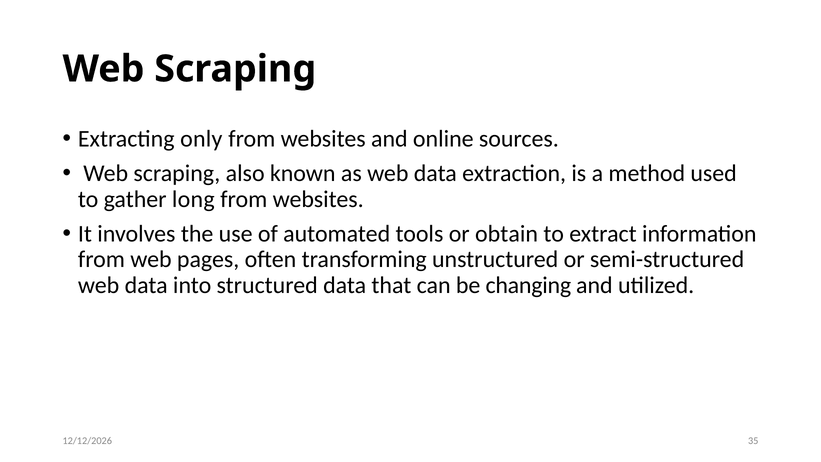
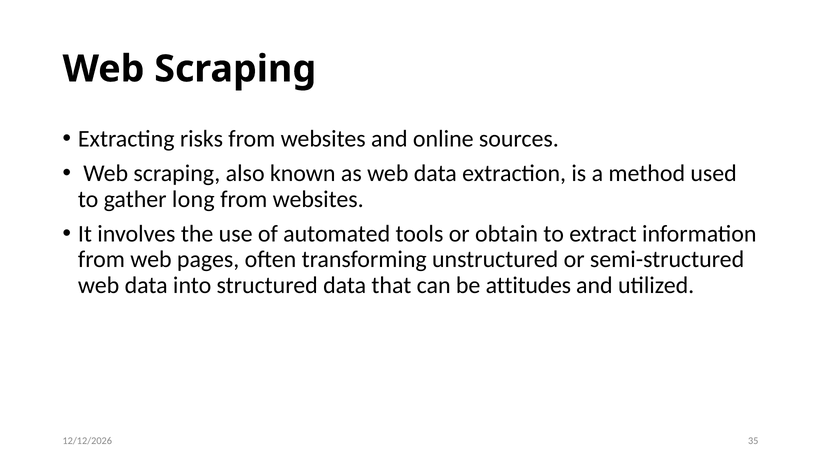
only: only -> risks (201, 139)
changing: changing -> attitudes (528, 285)
